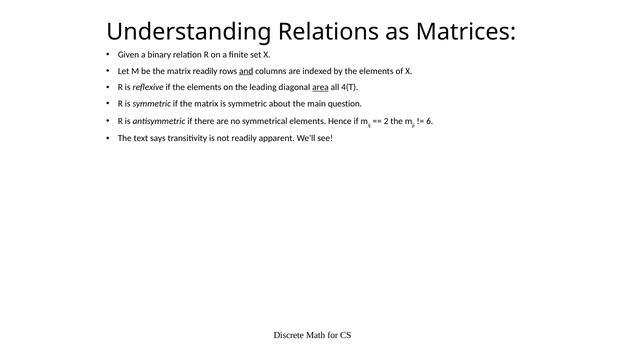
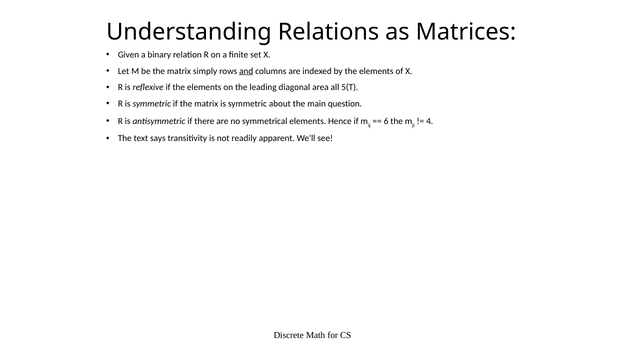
matrix readily: readily -> simply (205, 71)
area underline: present -> none (320, 88)
4(T: 4(T -> 5(T (350, 88)
2: 2 -> 6 (386, 122)
6: 6 -> 4 (430, 122)
